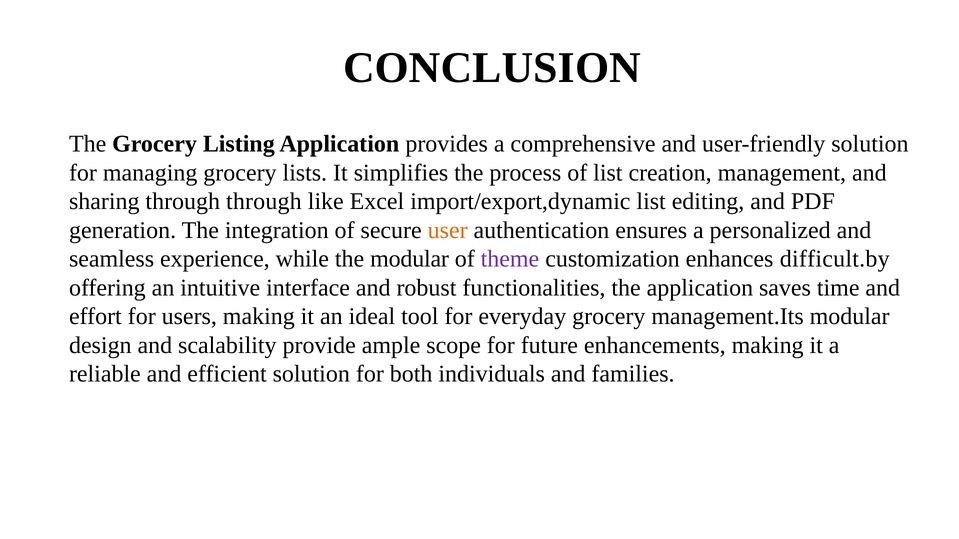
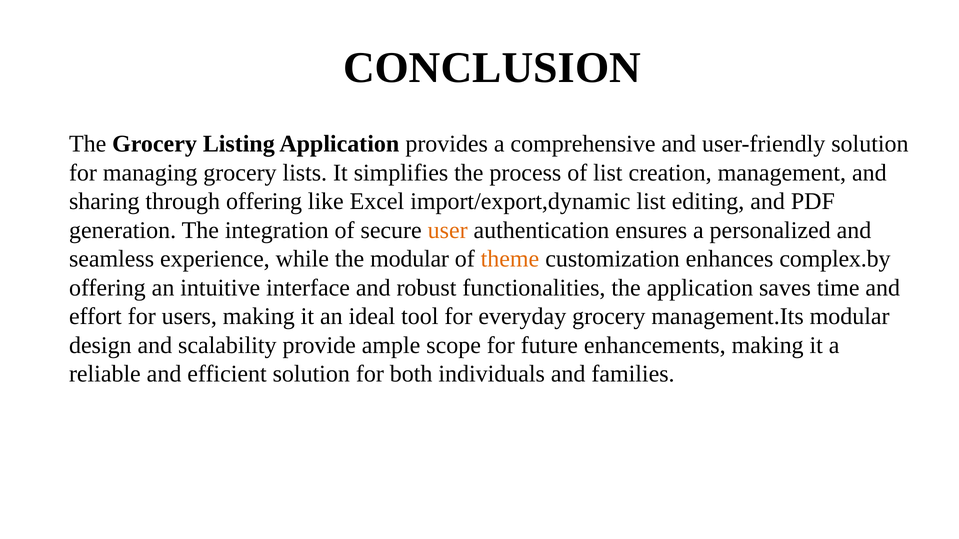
through through: through -> offering (264, 202)
theme colour: purple -> orange (510, 259)
difficult.by: difficult.by -> complex.by (835, 259)
